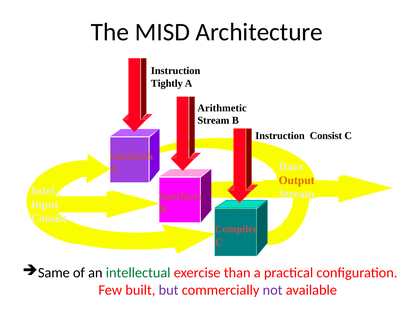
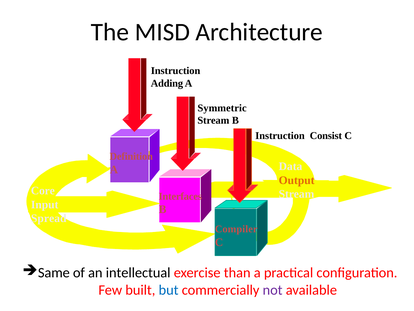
Tightly: Tightly -> Adding (167, 83)
Arithmetic: Arithmetic -> Symmetric (222, 108)
Interfaces: Interfaces -> Definition (131, 156)
Intel: Intel -> Core (43, 190)
Consist: Consist -> Spread (49, 218)
intellectual colour: green -> black (138, 272)
but colour: purple -> blue (169, 290)
